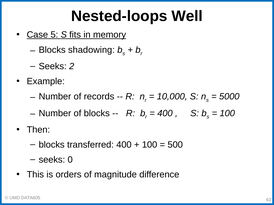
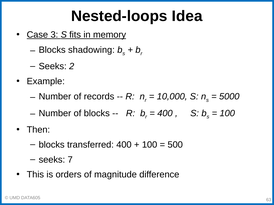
Well: Well -> Idea (187, 16)
5: 5 -> 3 (54, 35)
0: 0 -> 7 (70, 160)
